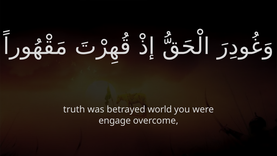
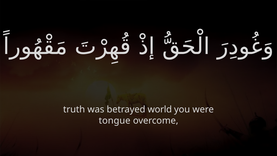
engage: engage -> tongue (115, 120)
